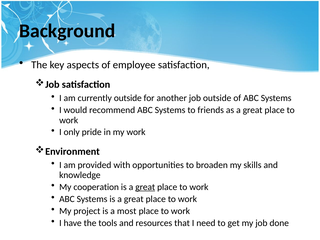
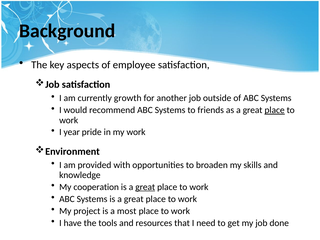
currently outside: outside -> growth (128, 98)
place underline: none -> present (275, 110)
only: only -> year (72, 132)
